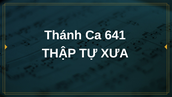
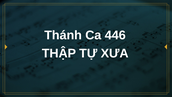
641: 641 -> 446 (115, 35)
